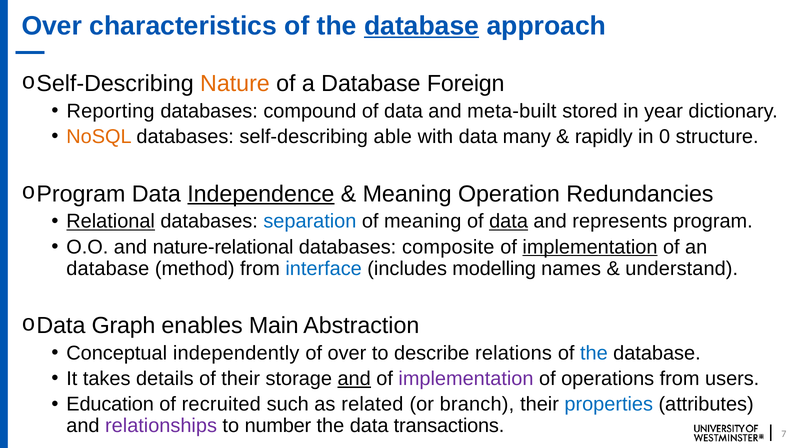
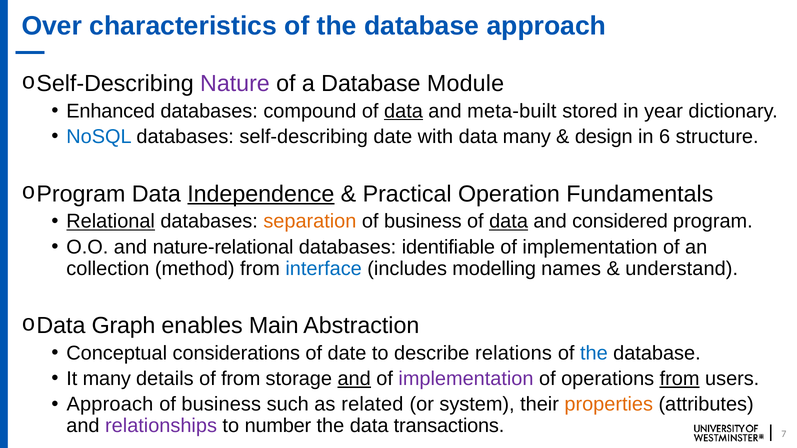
database underline: present -> none (422, 26)
Nature colour: orange -> purple (235, 84)
Foreign: Foreign -> Module (466, 84)
Reporting: Reporting -> Enhanced (111, 111)
data underline: none -> present (403, 111)
NoSQL colour: orange -> blue (99, 137)
self-describing able: able -> date (393, 137)
rapidly: rapidly -> design (604, 137)
0: 0 -> 6 (665, 137)
Meaning: Meaning -> Practical (407, 194)
Redundancies: Redundancies -> Fundamentals (640, 194)
separation colour: blue -> orange (310, 221)
meaning: meaning -> business (423, 221)
represents: represents -> considered (620, 221)
composite: composite -> identifiable (448, 247)
implementation underline: present -> none (590, 247)
database: database -> collection (108, 269)
independently: independently -> considerations (236, 353)
of over: over -> date (347, 353)
It takes: takes -> many (107, 379)
of their: their -> from (241, 379)
from underline: none -> present (680, 379)
Education: Education -> Approach (110, 405)
recruited: recruited -> business (221, 405)
branch: branch -> system (477, 405)
properties colour: blue -> orange (609, 405)
